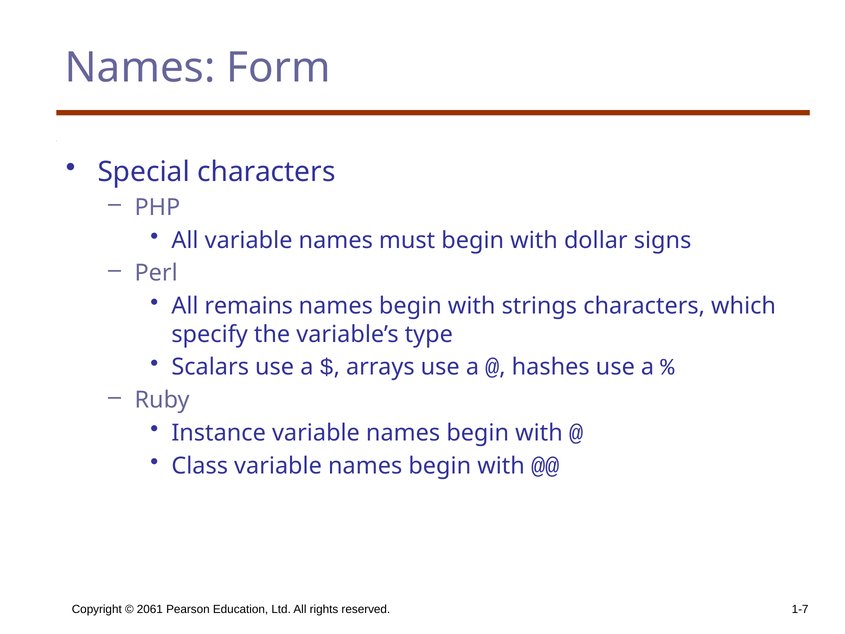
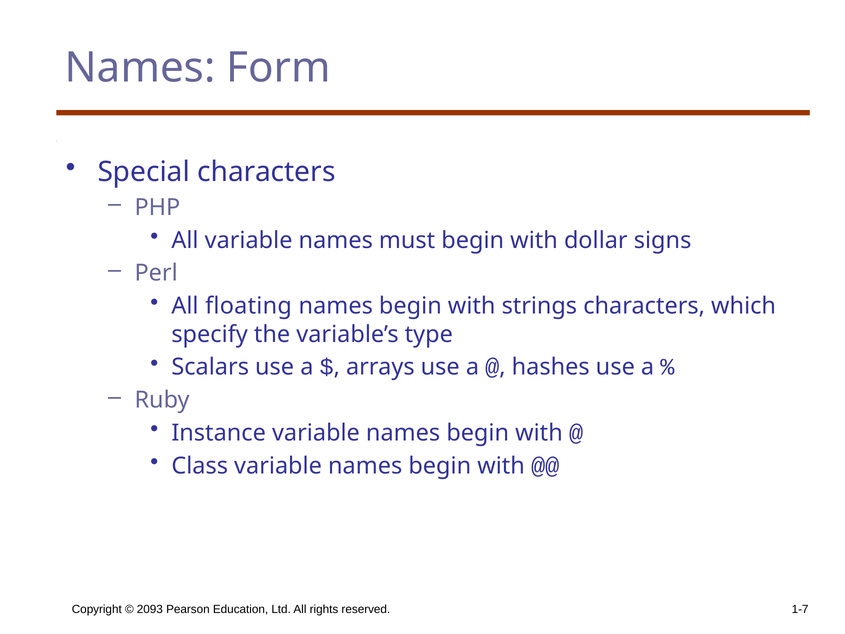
remains: remains -> floating (249, 306)
2061: 2061 -> 2093 (150, 609)
